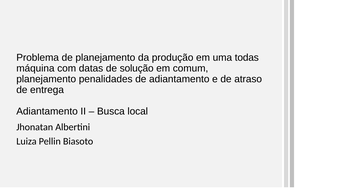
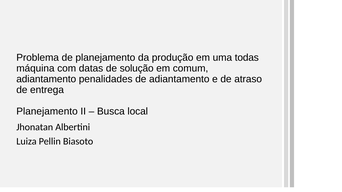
planejamento: planejamento -> adiantamento (46, 79)
Adiantamento: Adiantamento -> Planejamento (47, 112)
